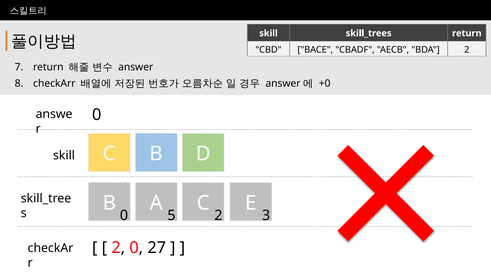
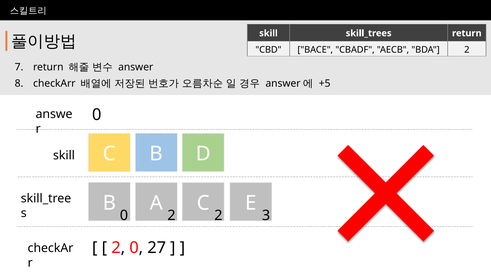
+0: +0 -> +5 (325, 83)
0 5: 5 -> 2 (171, 216)
